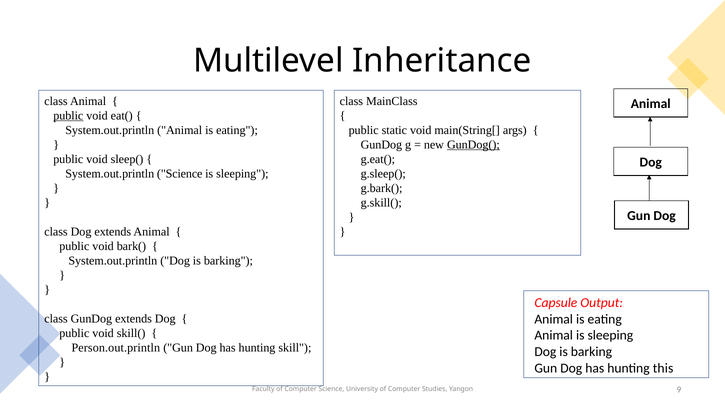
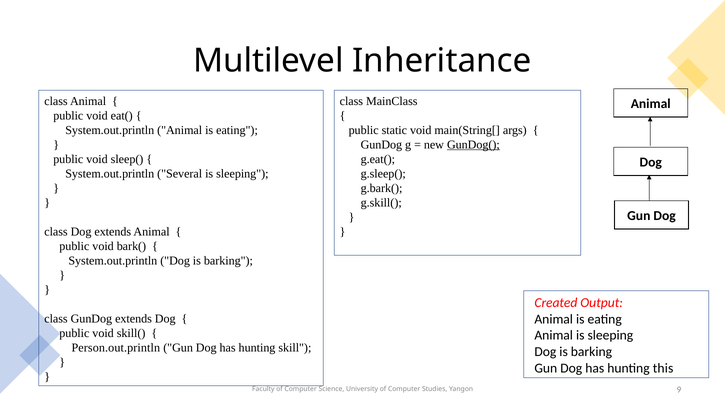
public underline: present -> none (68, 116)
System.out.println Science: Science -> Several (180, 174)
Capsule: Capsule -> Created (556, 303)
